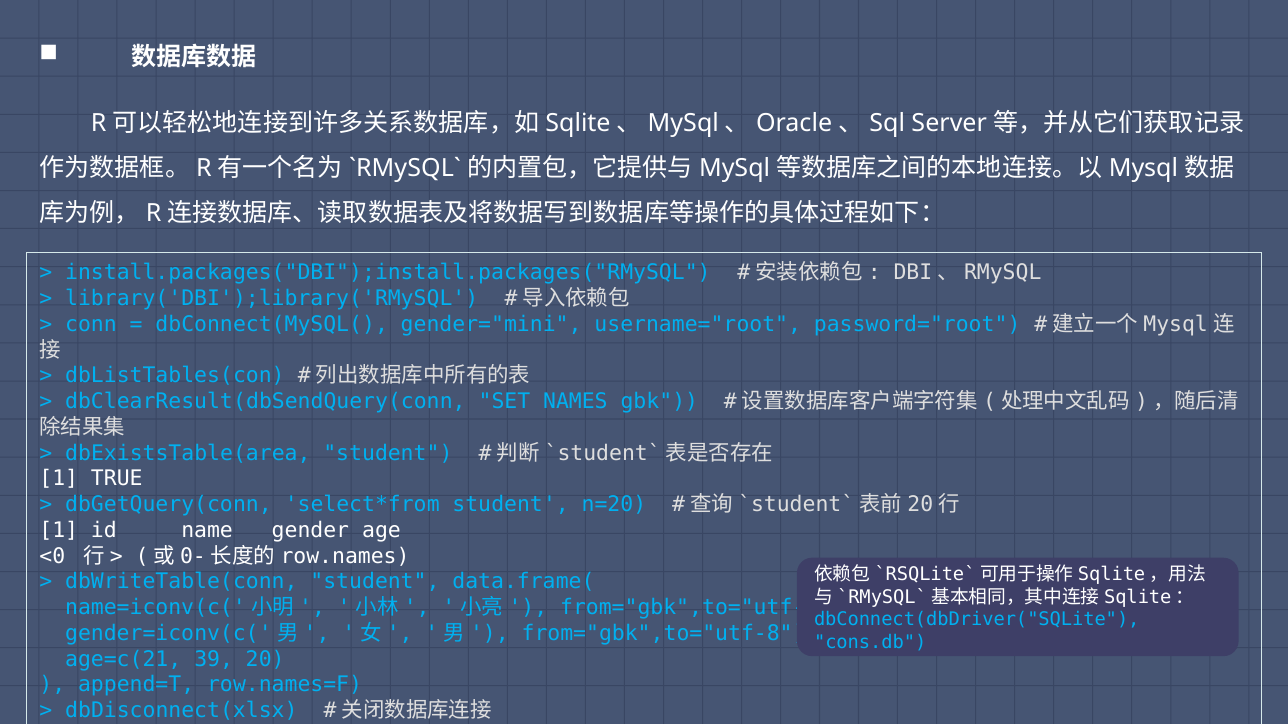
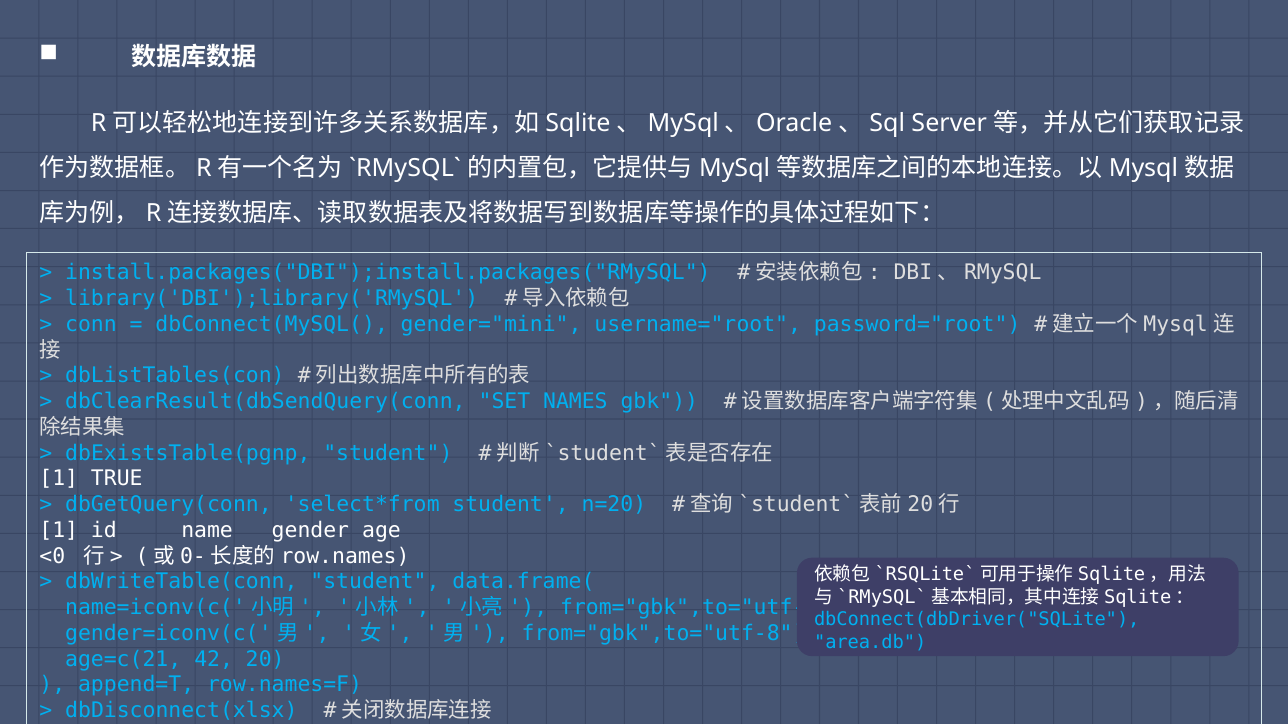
dbExistsTable(area: dbExistsTable(area -> dbExistsTable(pgnp (188, 453)
cons.db: cons.db -> area.db (870, 642)
39: 39 -> 42 (214, 659)
